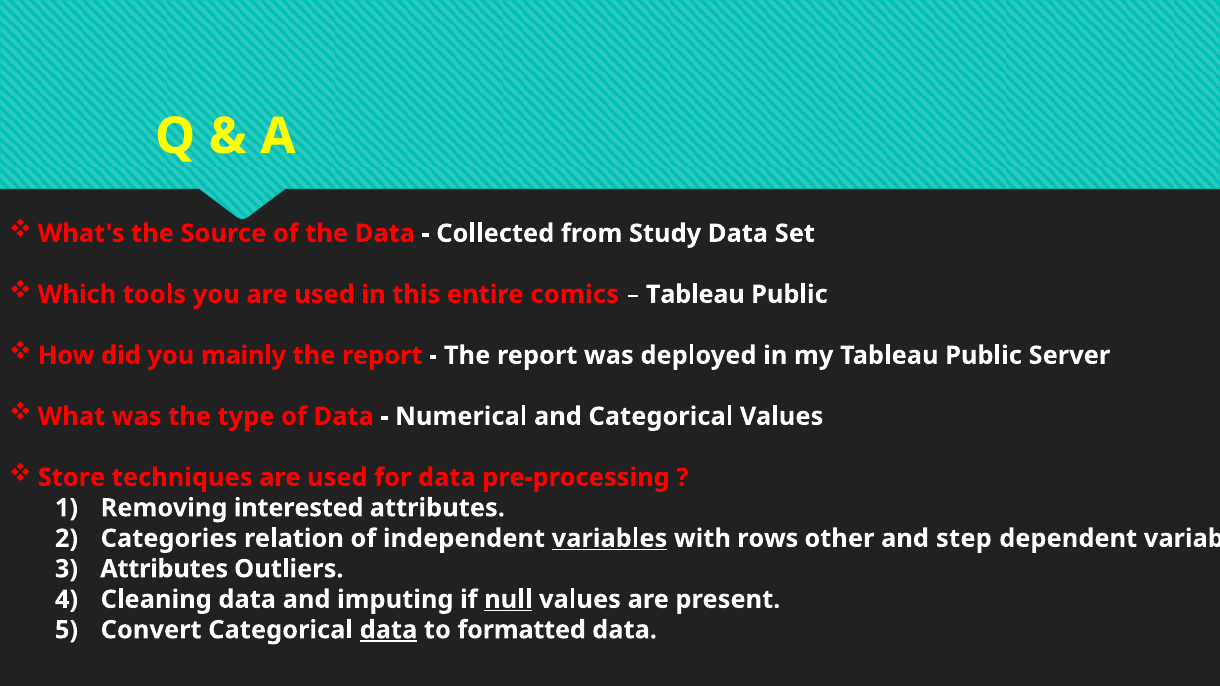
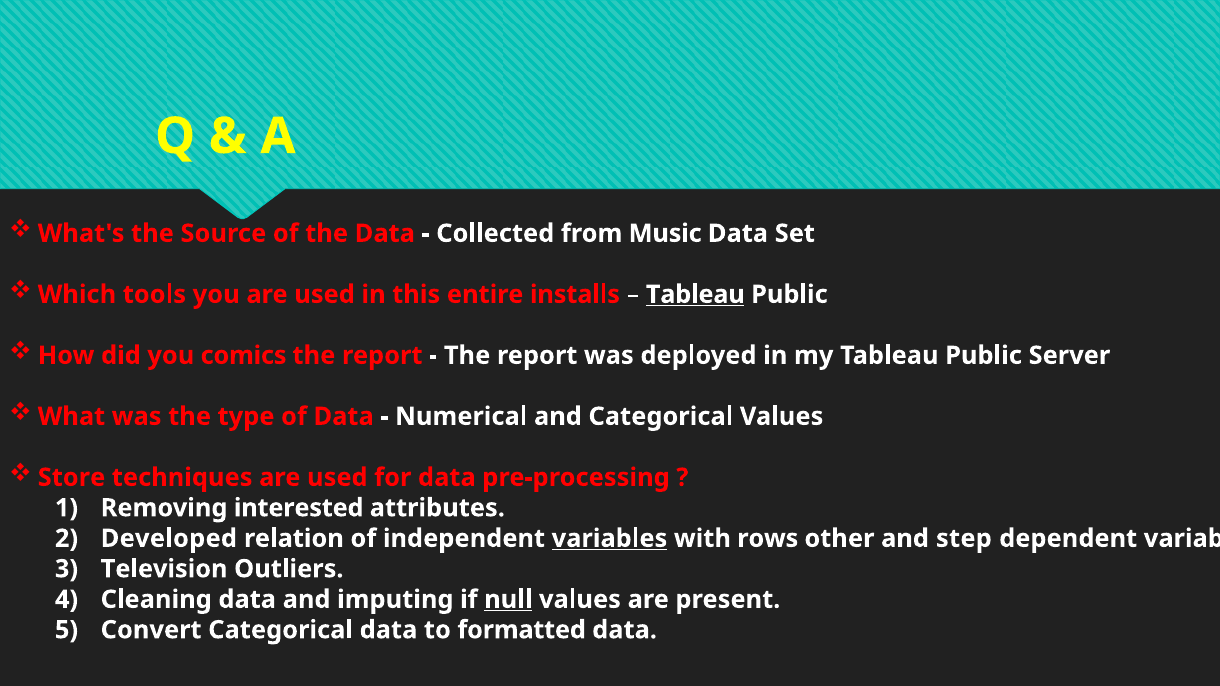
Study: Study -> Music (665, 234)
comics: comics -> installs (575, 295)
Tableau underline: none -> present (695, 295)
mainly: mainly -> comics (244, 356)
Categories: Categories -> Developed (169, 539)
Attributes: Attributes -> Television (164, 569)
data underline: present -> none (388, 630)
